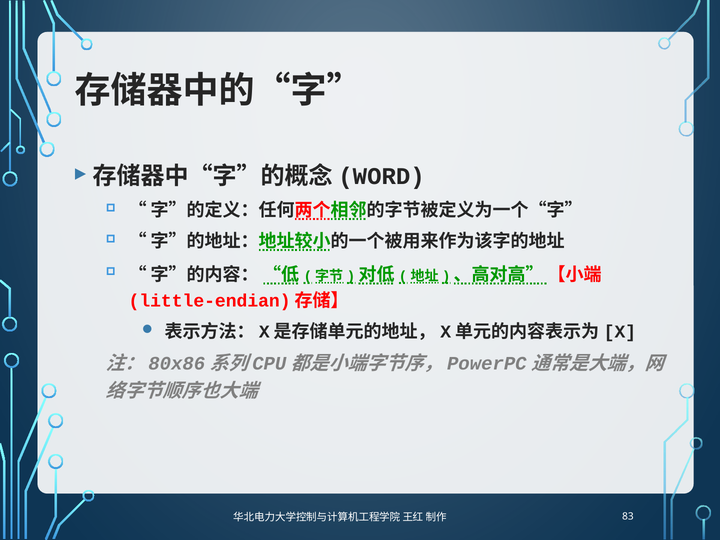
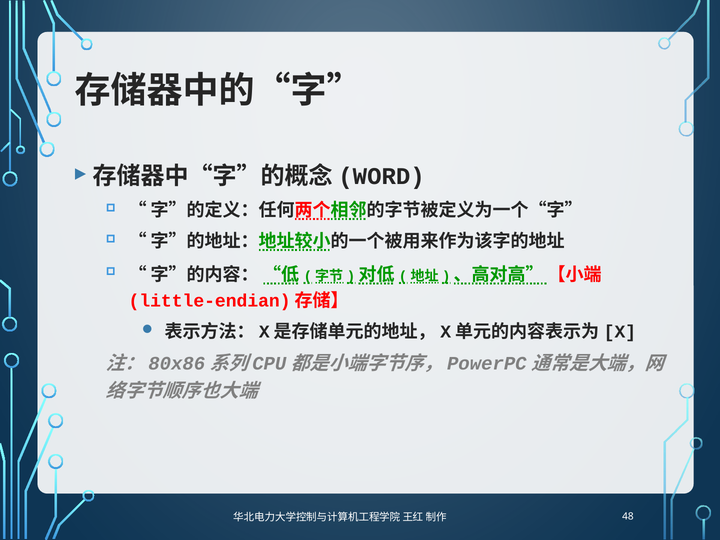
83: 83 -> 48 (628, 516)
